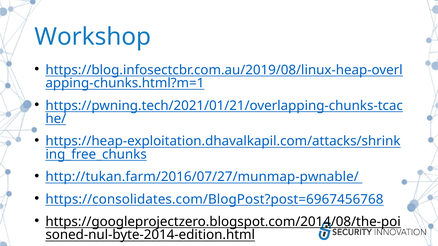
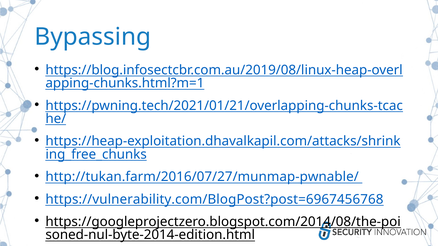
Workshop: Workshop -> Bypassing (93, 37)
https://consolidates.com/BlogPost?post=6967456768: https://consolidates.com/BlogPost?post=6967456768 -> https://vulnerability.com/BlogPost?post=6967456768 (214, 200)
